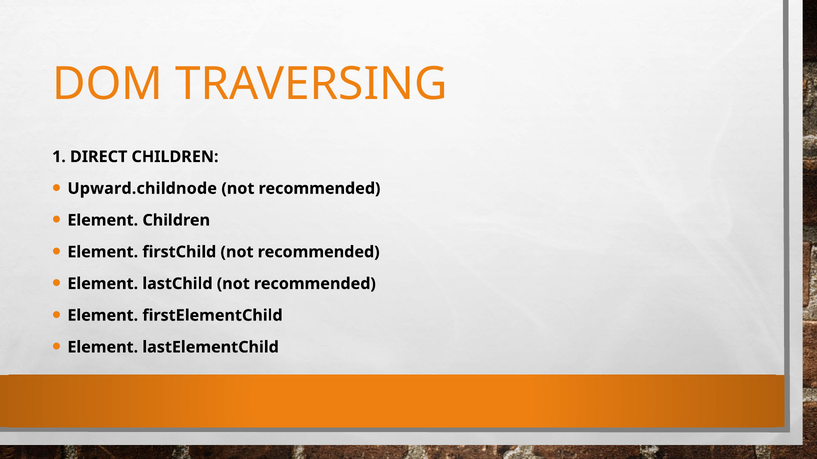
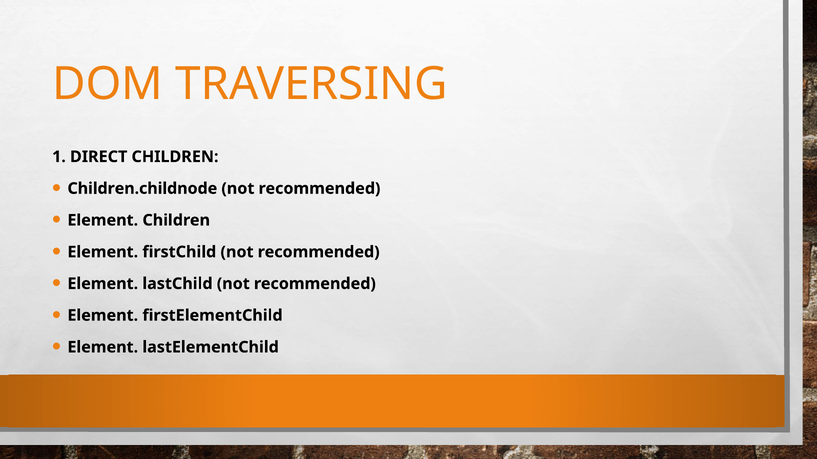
Upward.childnode: Upward.childnode -> Children.childnode (142, 189)
